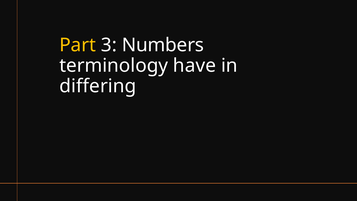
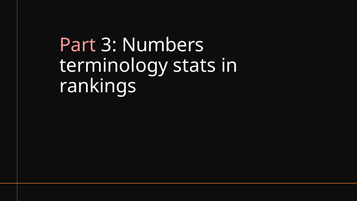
Part colour: yellow -> pink (78, 45)
have: have -> stats (194, 66)
differing: differing -> rankings (98, 86)
